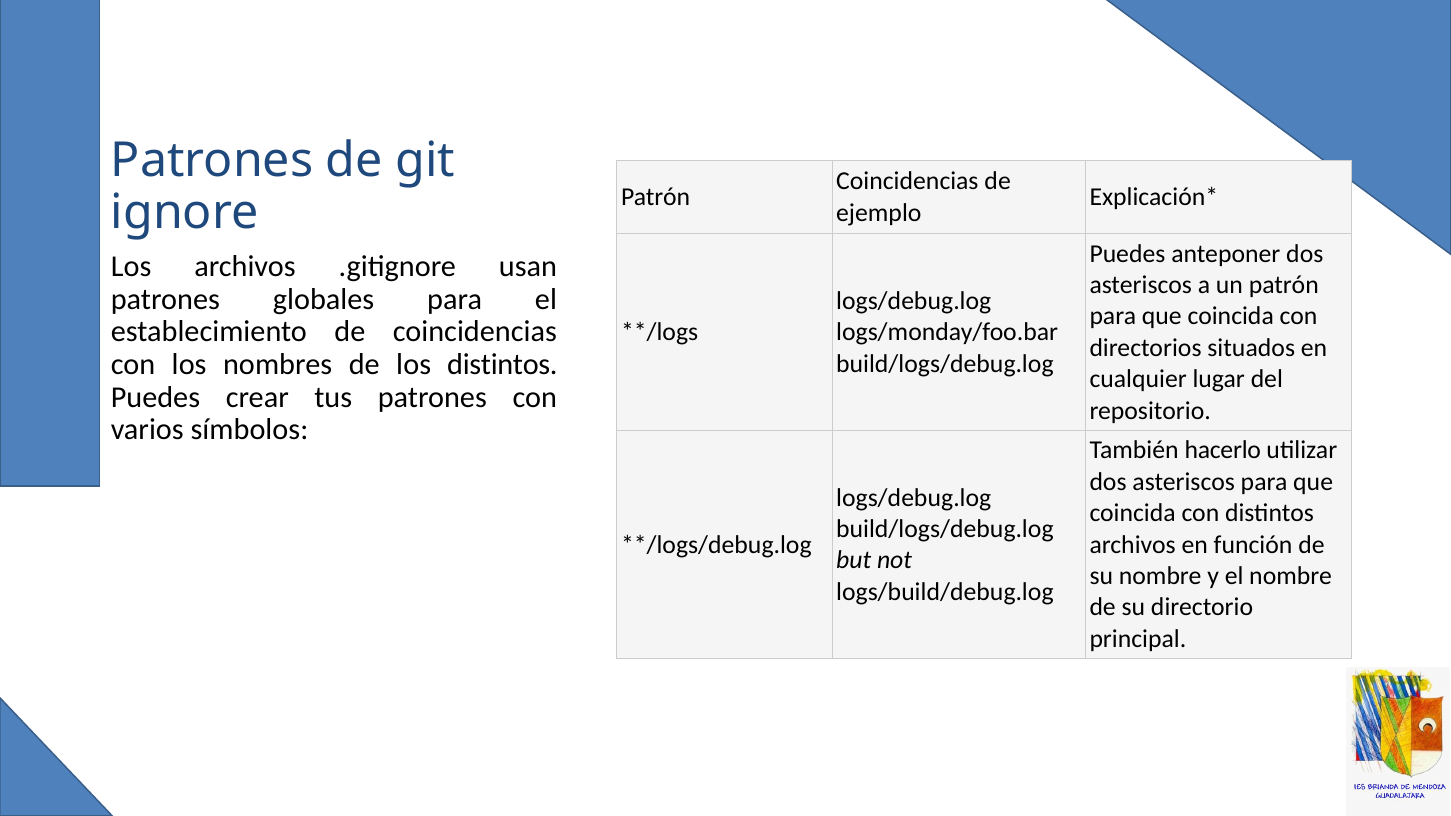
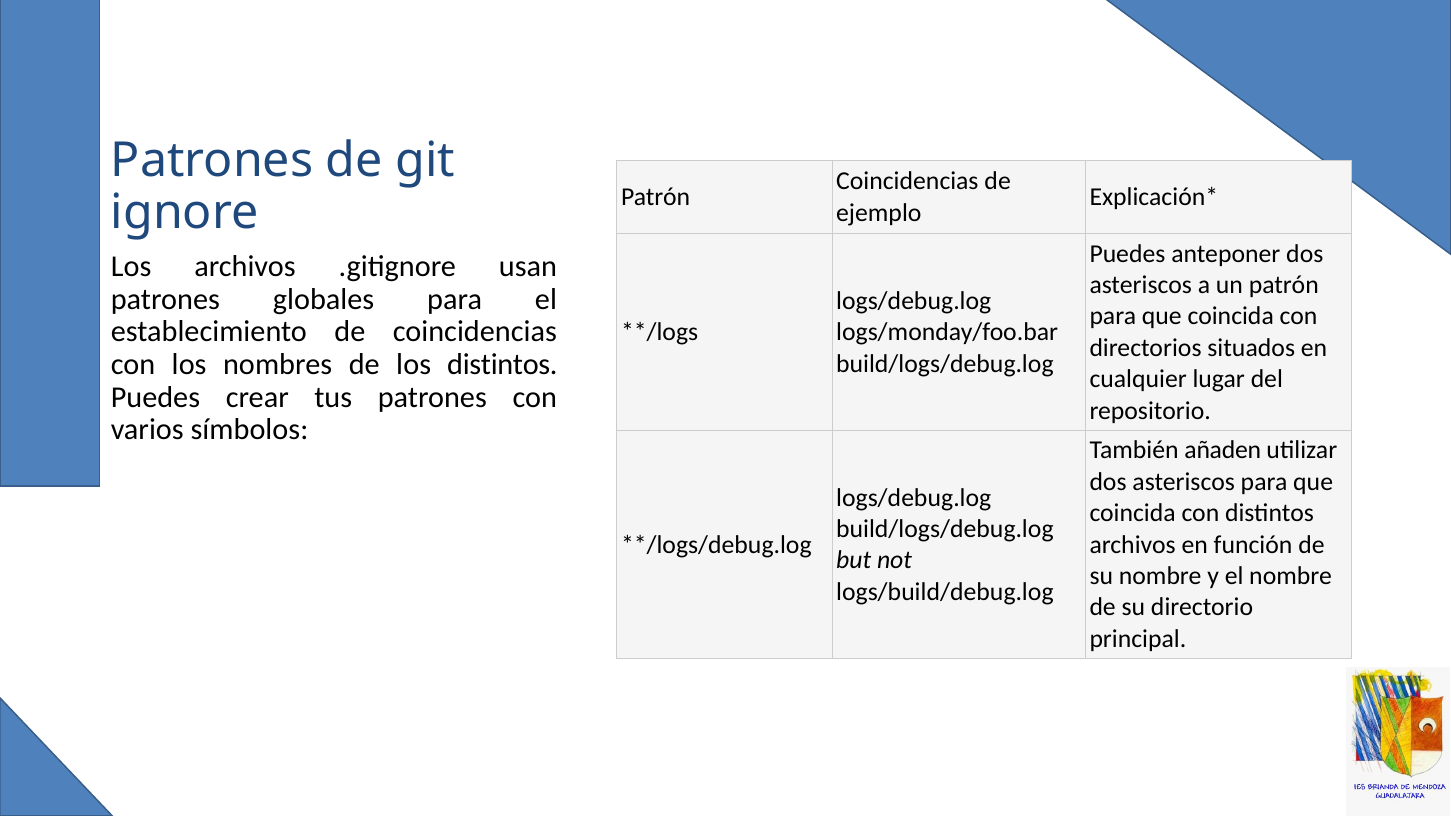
hacerlo: hacerlo -> añaden (1223, 451)
